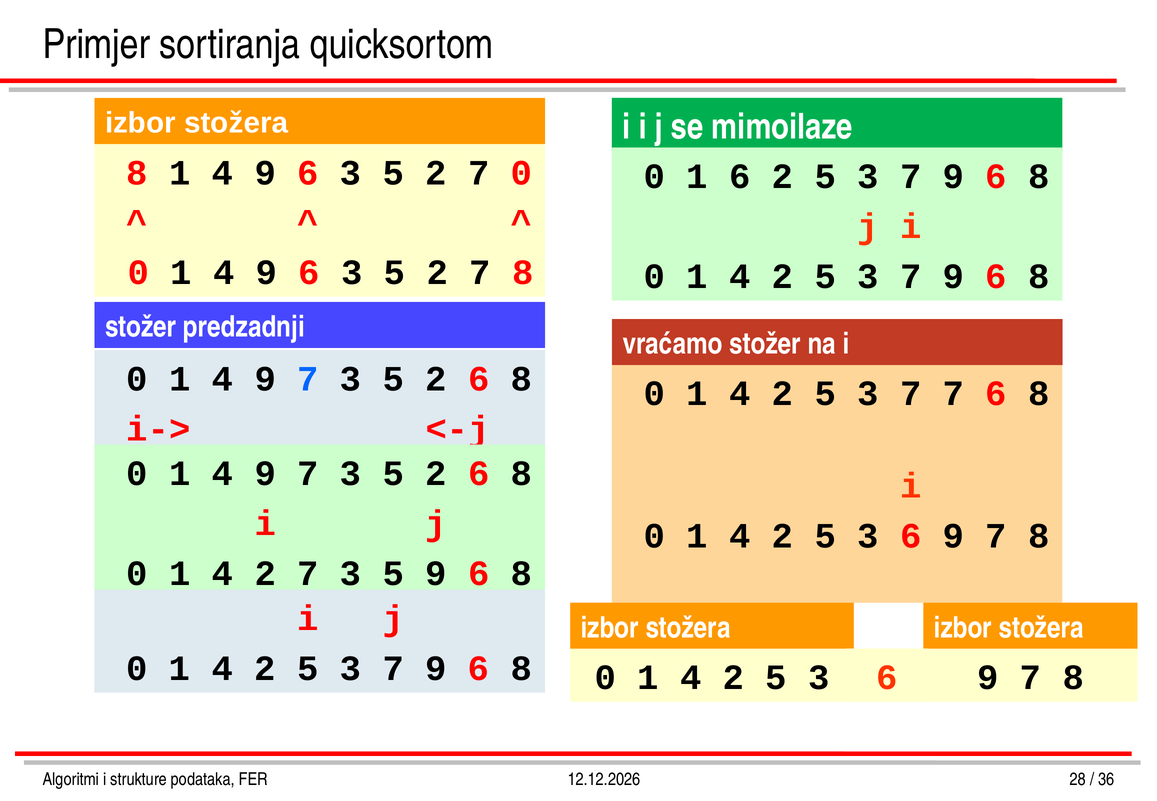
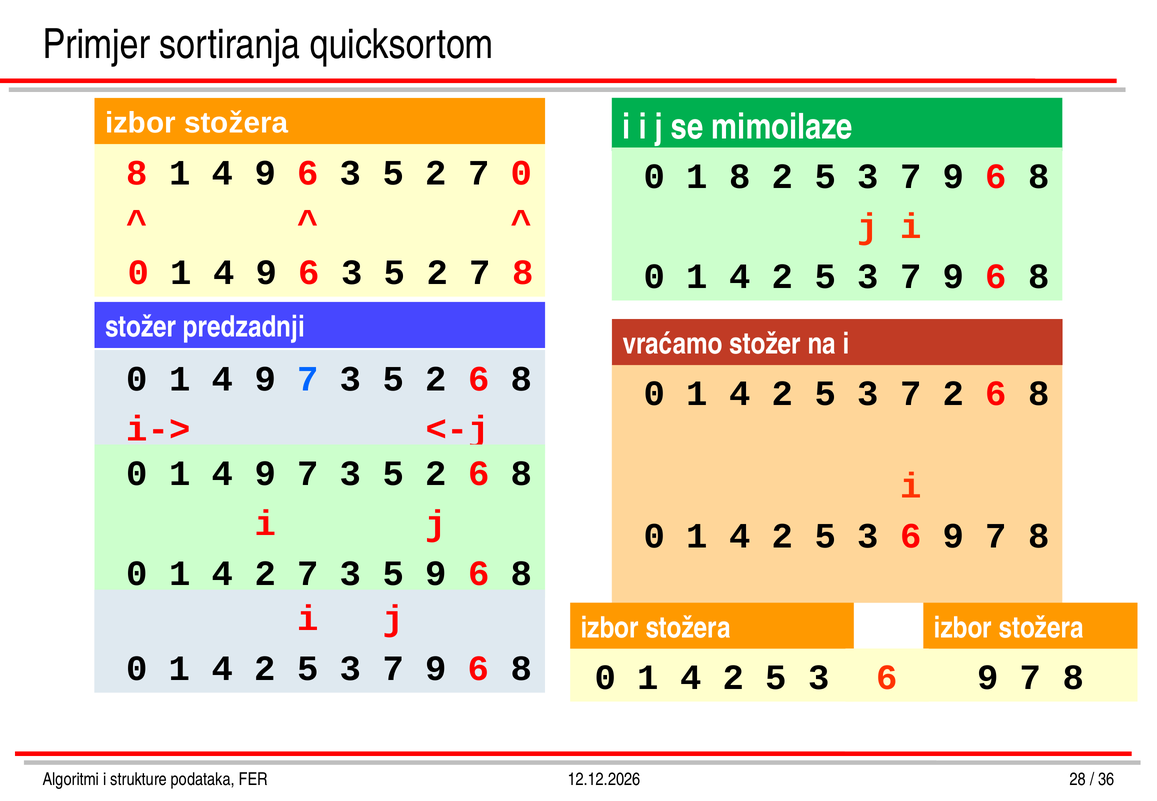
1 6: 6 -> 8 (740, 177)
7 7: 7 -> 2 (953, 394)
